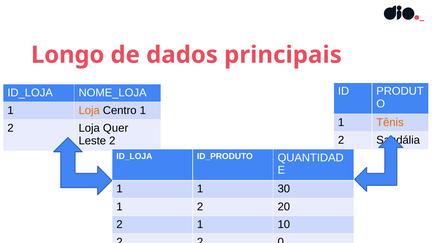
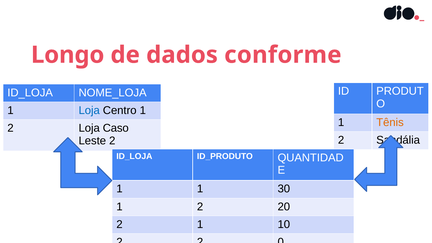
principais: principais -> conforme (283, 55)
Loja colour: orange -> blue (89, 110)
Quer: Quer -> Caso (116, 128)
